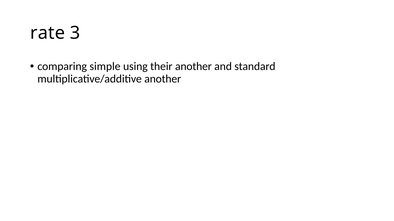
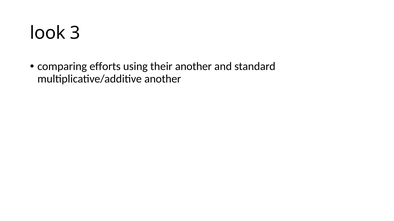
rate: rate -> look (48, 33)
simple: simple -> efforts (105, 67)
